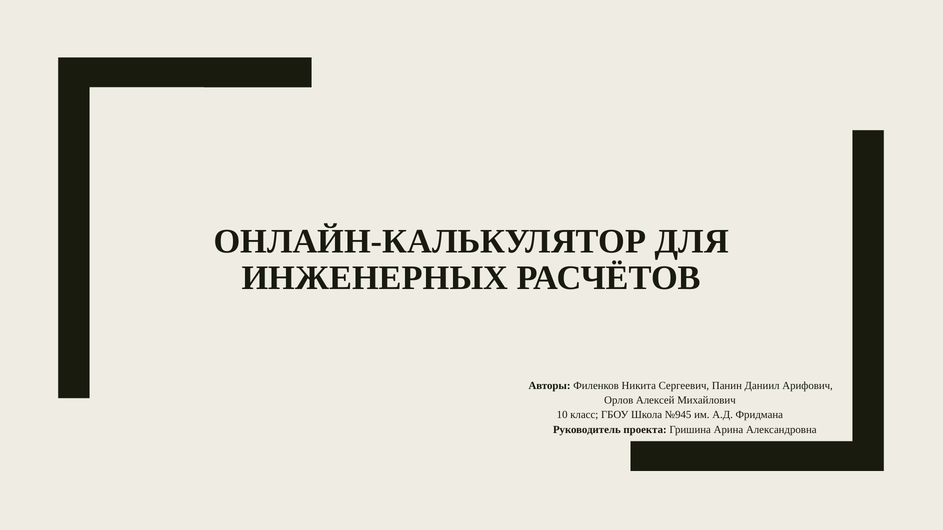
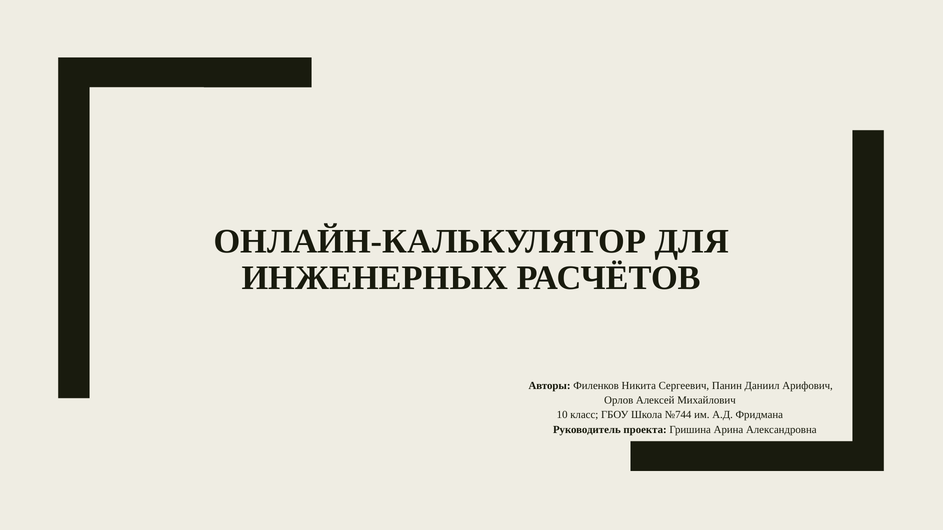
№945: №945 -> №744 (678, 415)
